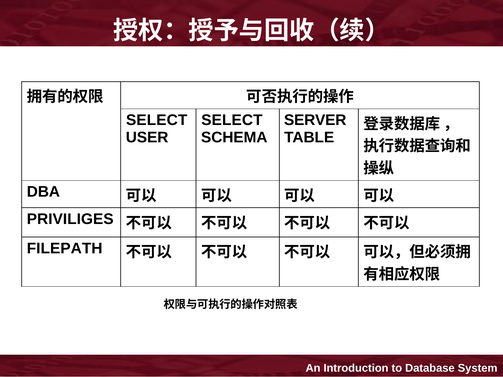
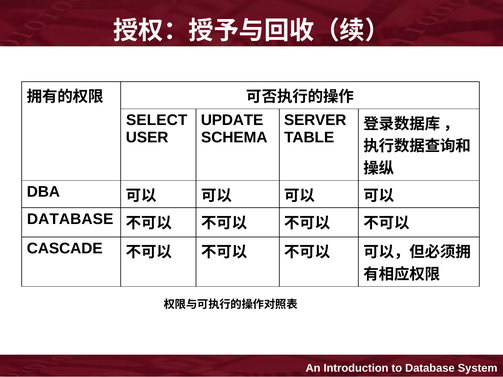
SELECT: SELECT -> UPDATE (232, 120)
PRIVILIGES: PRIVILIGES -> DATABASE (70, 219)
FILEPATH: FILEPATH -> CASCADE (65, 249)
